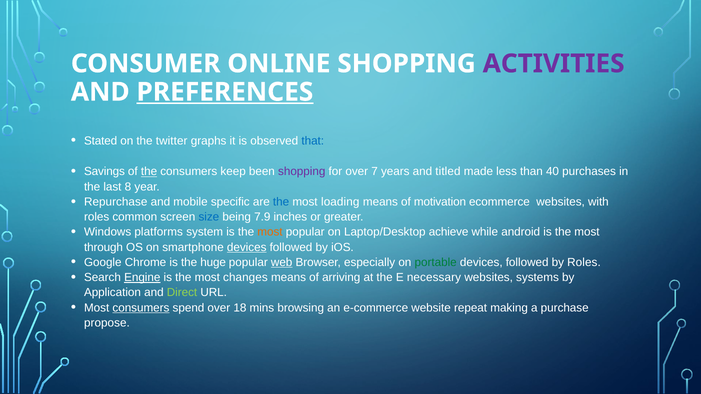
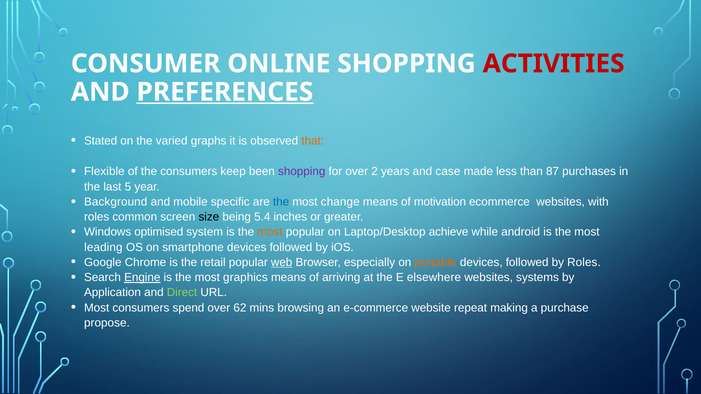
ACTIVITIES colour: purple -> red (554, 64)
twitter: twitter -> varied (172, 141)
that colour: blue -> orange (313, 141)
Savings: Savings -> Flexible (104, 172)
the underline: present -> none (149, 172)
7: 7 -> 2 (375, 172)
titled: titled -> case (448, 172)
40: 40 -> 87 (553, 172)
8: 8 -> 5 (128, 187)
Repurchase: Repurchase -> Background (116, 202)
loading: loading -> change (340, 202)
size colour: blue -> black (209, 217)
7.9: 7.9 -> 5.4 (262, 217)
platforms: platforms -> optimised (159, 232)
through: through -> leading (103, 247)
devices underline: present -> none (247, 247)
huge: huge -> retail (213, 263)
portable colour: green -> orange (436, 263)
changes: changes -> graphics (245, 278)
necessary: necessary -> elsewhere (434, 278)
consumers underline: present -> none (141, 308)
18: 18 -> 62 (240, 308)
